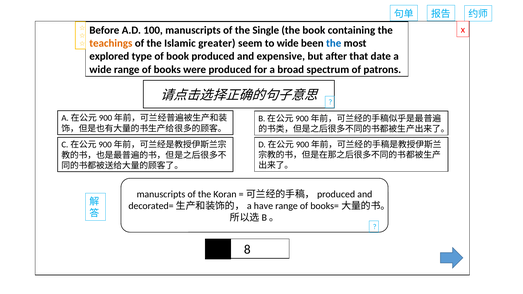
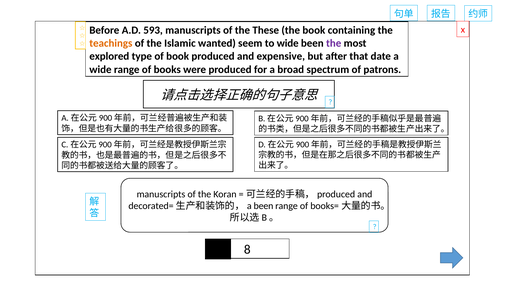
100: 100 -> 593 (153, 30)
Single: Single -> These (266, 30)
greater: greater -> wanted (217, 43)
the colour: blue -> purple (334, 43)
have: have -> been (264, 206)
